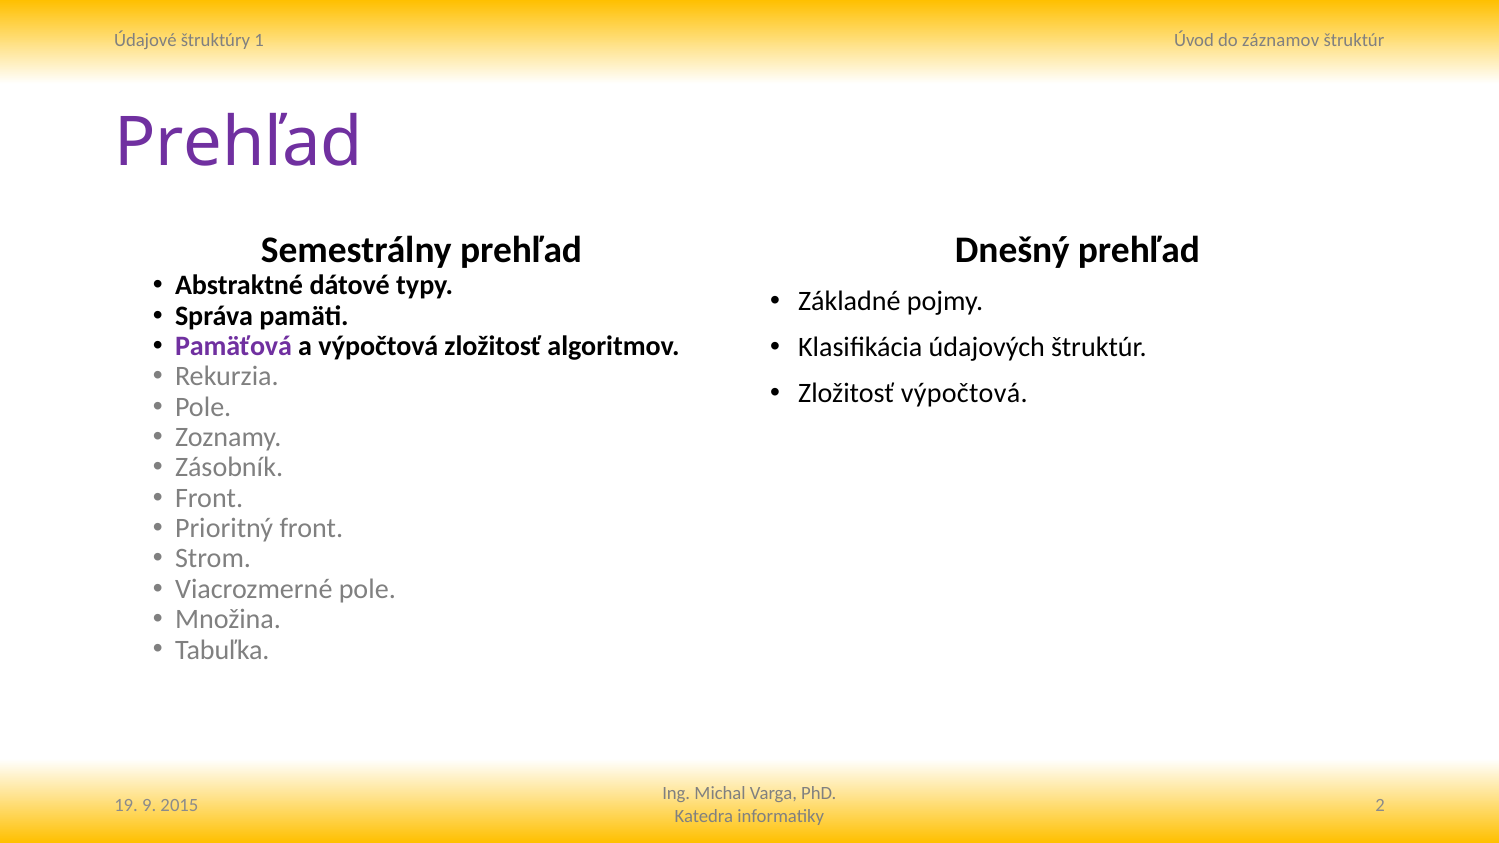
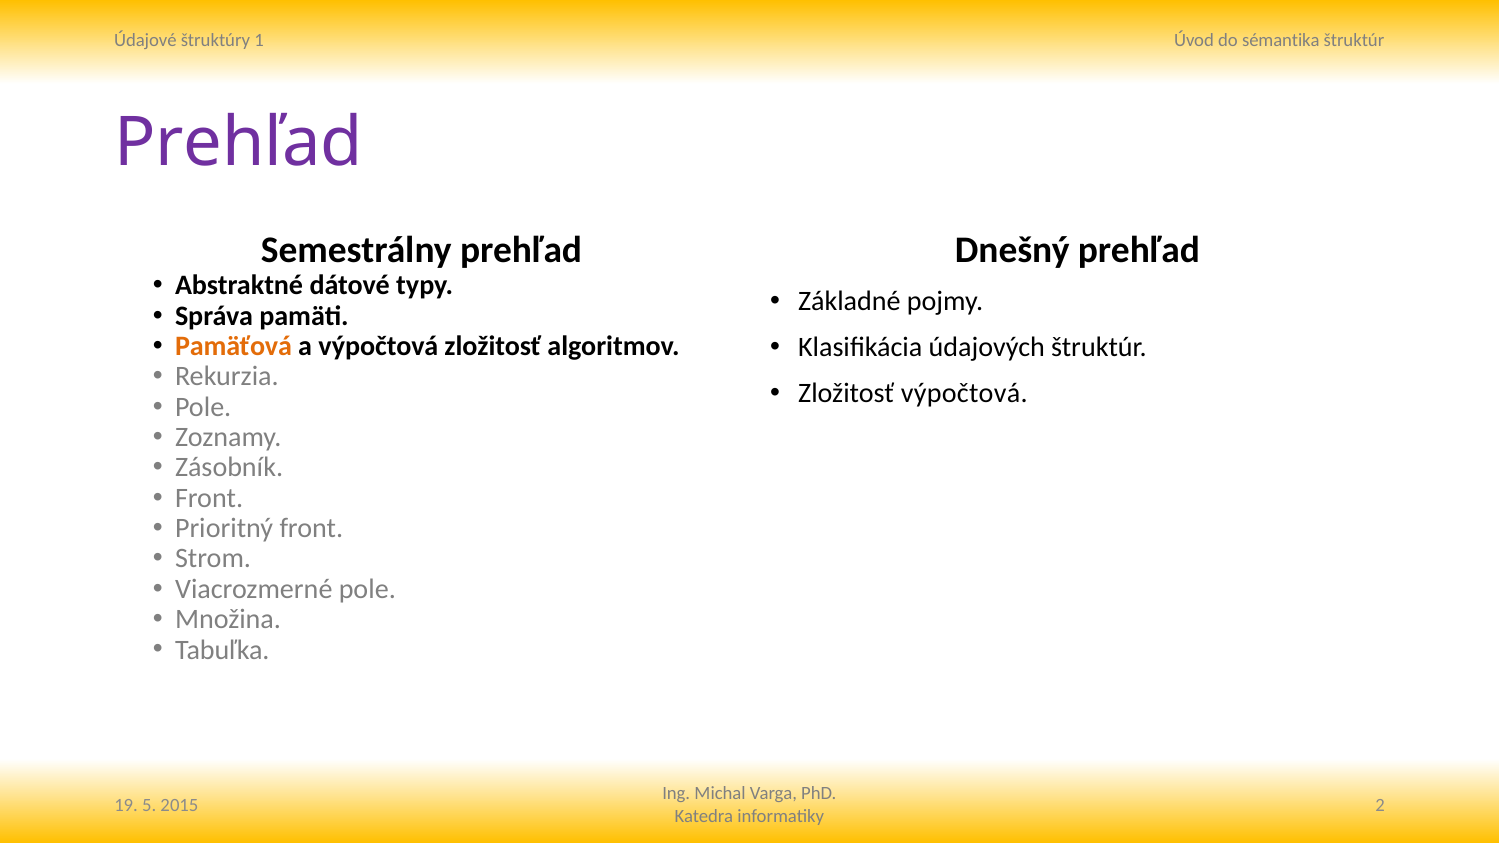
záznamov: záznamov -> sémantika (1281, 40)
Pamäťová colour: purple -> orange (234, 346)
9: 9 -> 5 (149, 805)
